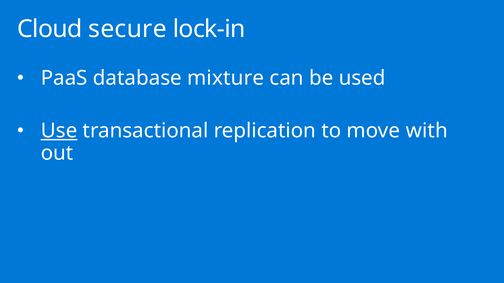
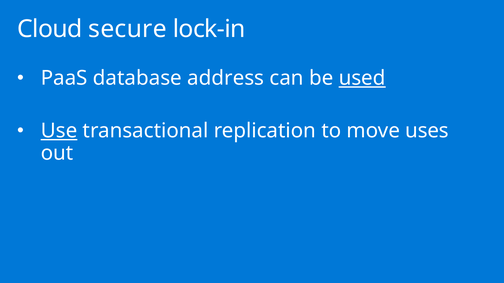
mixture: mixture -> address (226, 78)
used underline: none -> present (362, 78)
with: with -> uses (427, 131)
